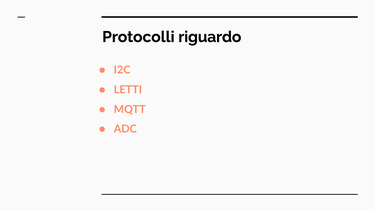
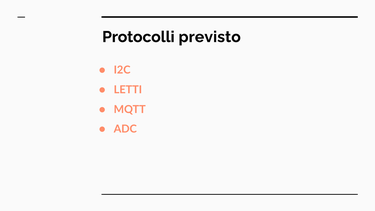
riguardo: riguardo -> previsto (210, 37)
